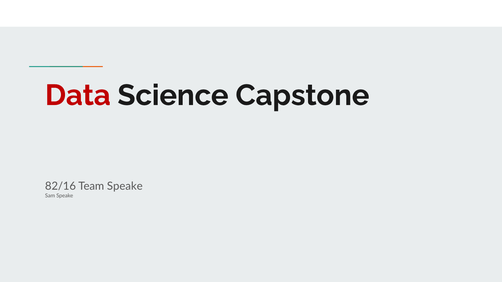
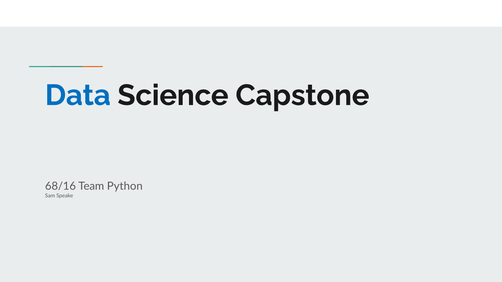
Data colour: red -> blue (78, 95)
82/16: 82/16 -> 68/16 (60, 187)
Team Speake: Speake -> Python (125, 187)
